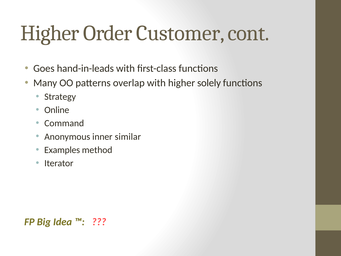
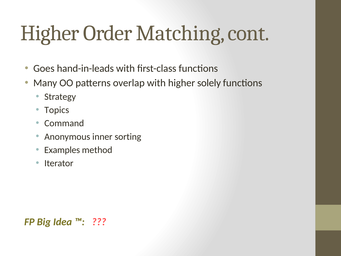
Customer: Customer -> Matching (180, 33)
Online: Online -> Topics (57, 110)
similar: similar -> sorting (128, 137)
